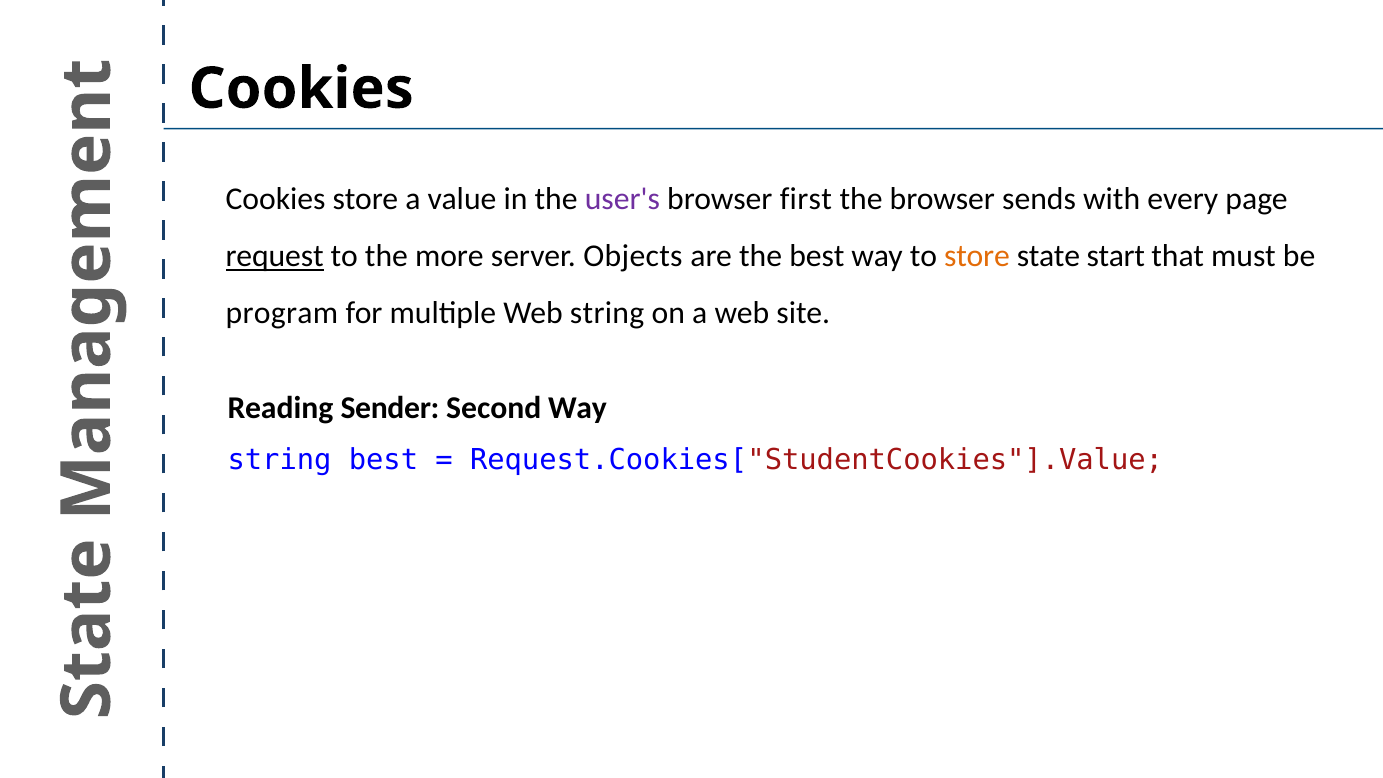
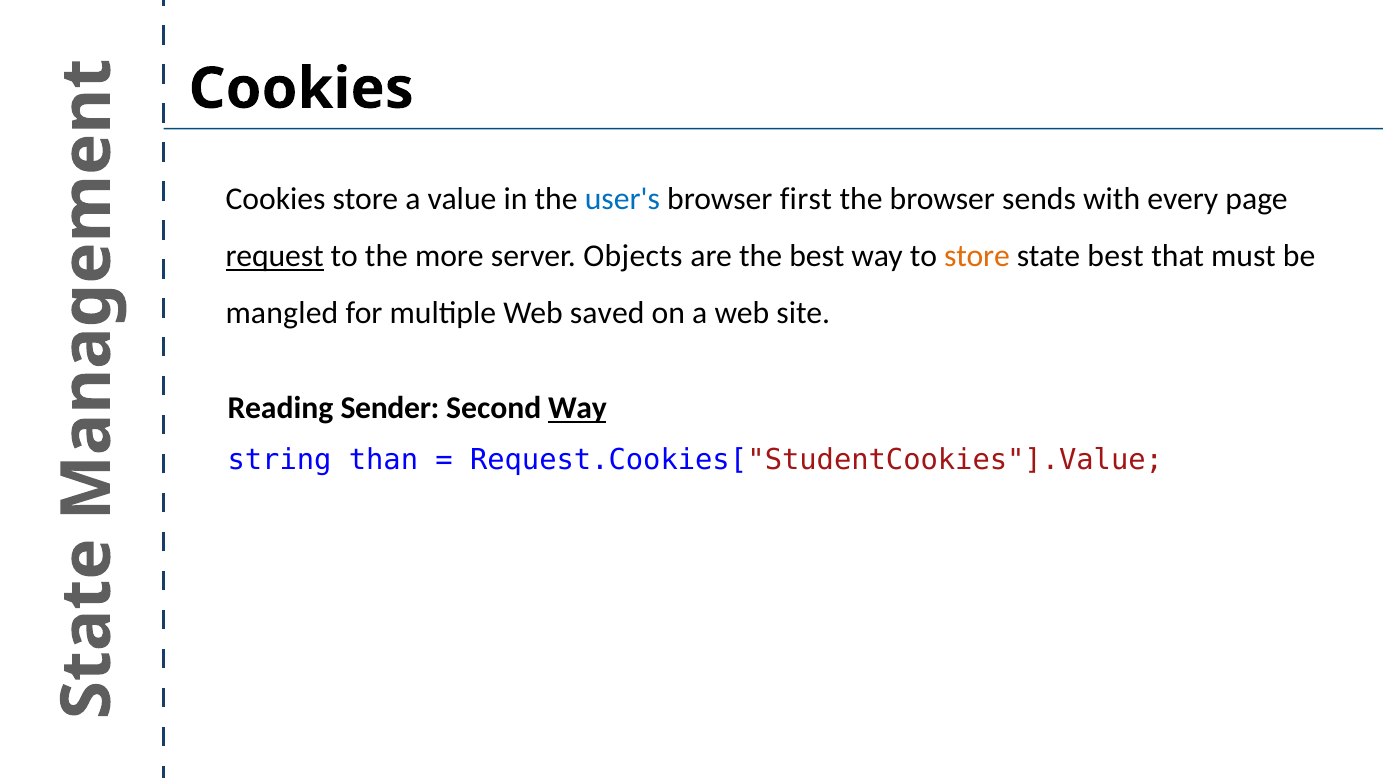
user's colour: purple -> blue (622, 199)
state start: start -> best (1115, 256)
program: program -> mangled (282, 313)
Web string: string -> saved (607, 313)
Way underline: none -> present (577, 408)
string best: best -> than (383, 460)
